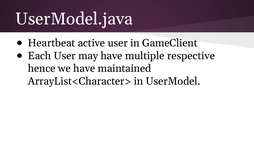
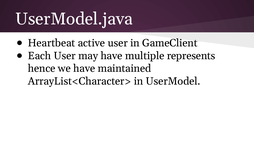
respective: respective -> represents (191, 56)
